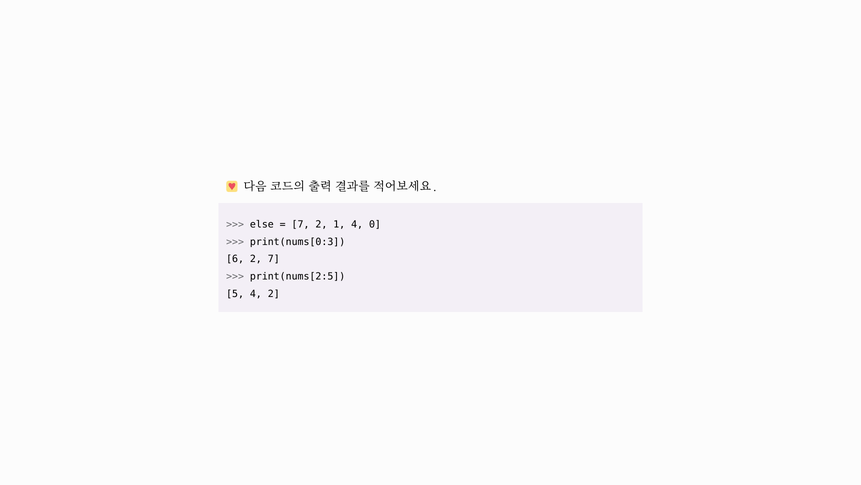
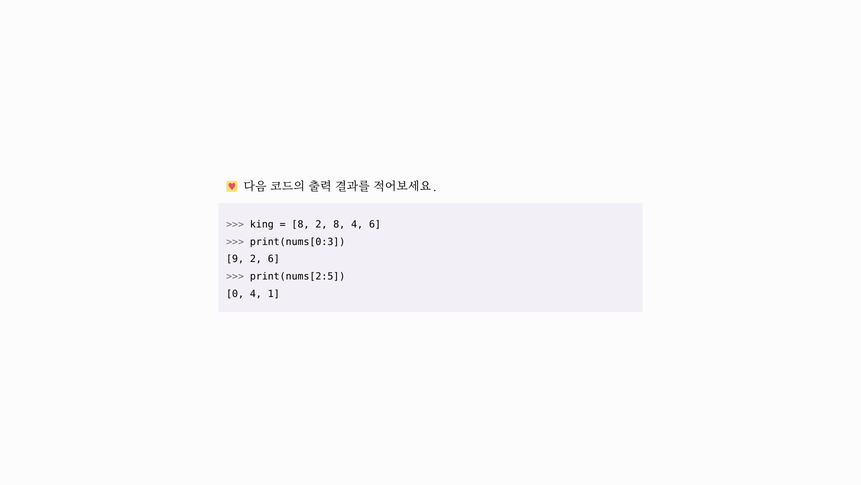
else: else -> king (262, 224)
7: 7 -> 8 (301, 224)
2 1: 1 -> 8 (339, 224)
4 0: 0 -> 6 (375, 224)
6: 6 -> 9 (235, 259)
2 7: 7 -> 6 (274, 259)
5: 5 -> 0 (235, 293)
4 2: 2 -> 1 (274, 293)
